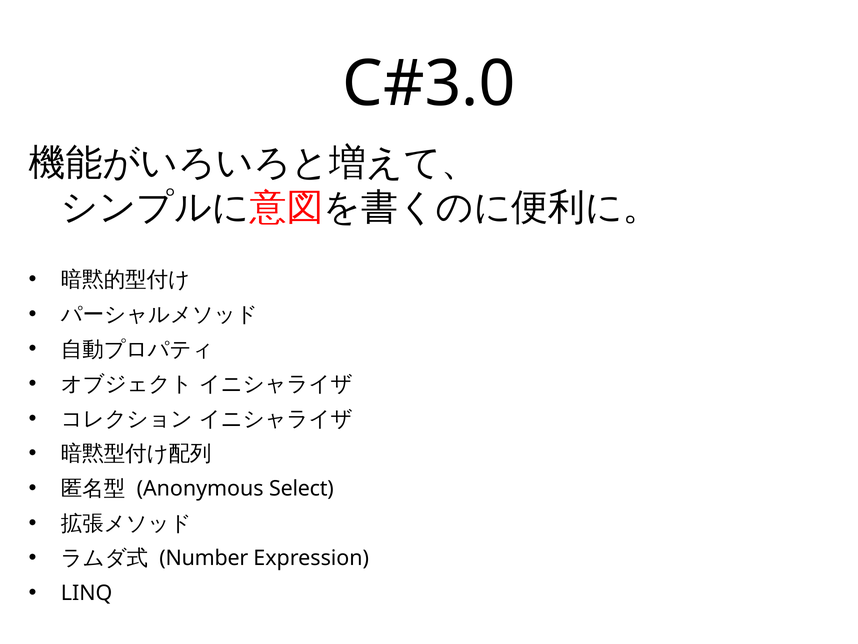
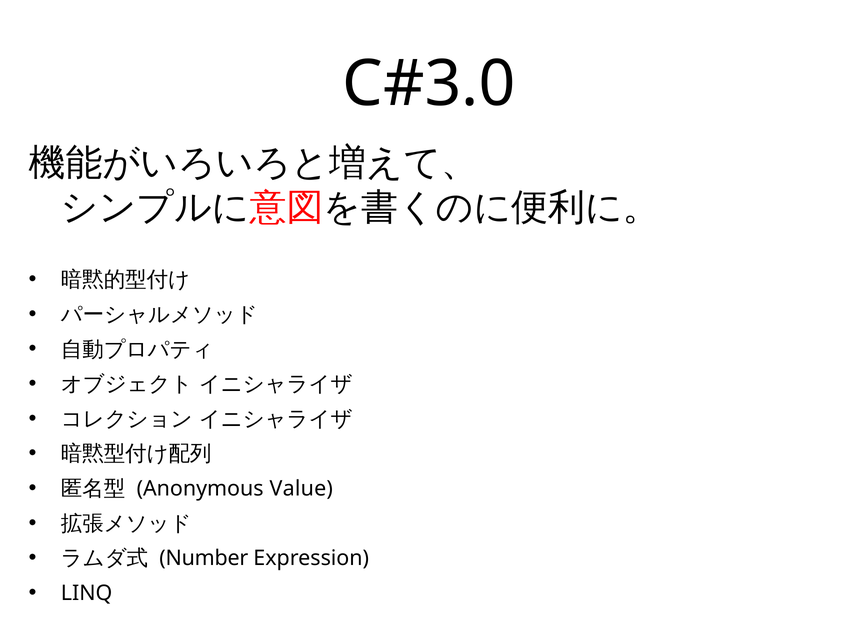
Select: Select -> Value (301, 488)
